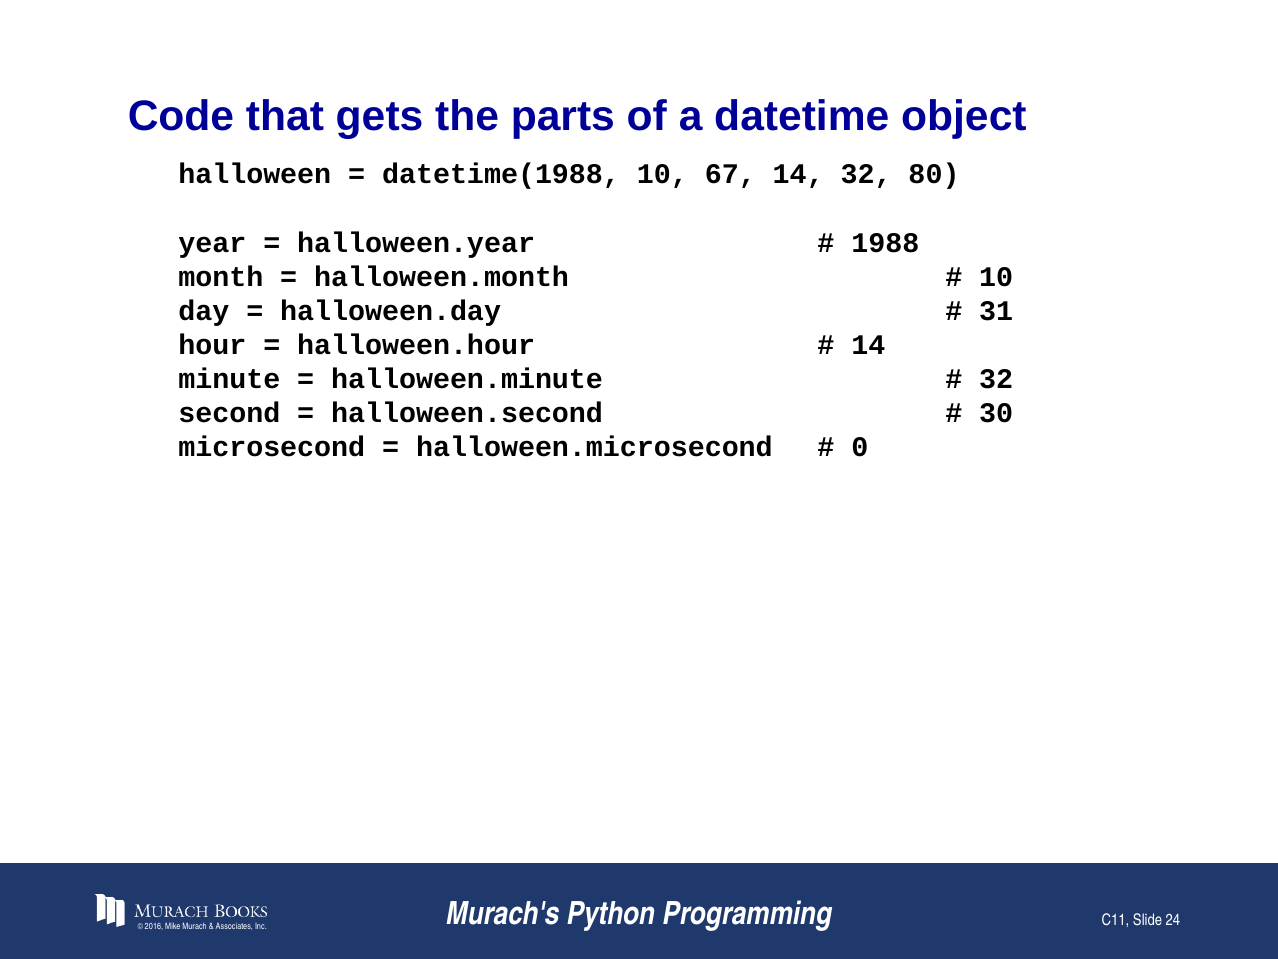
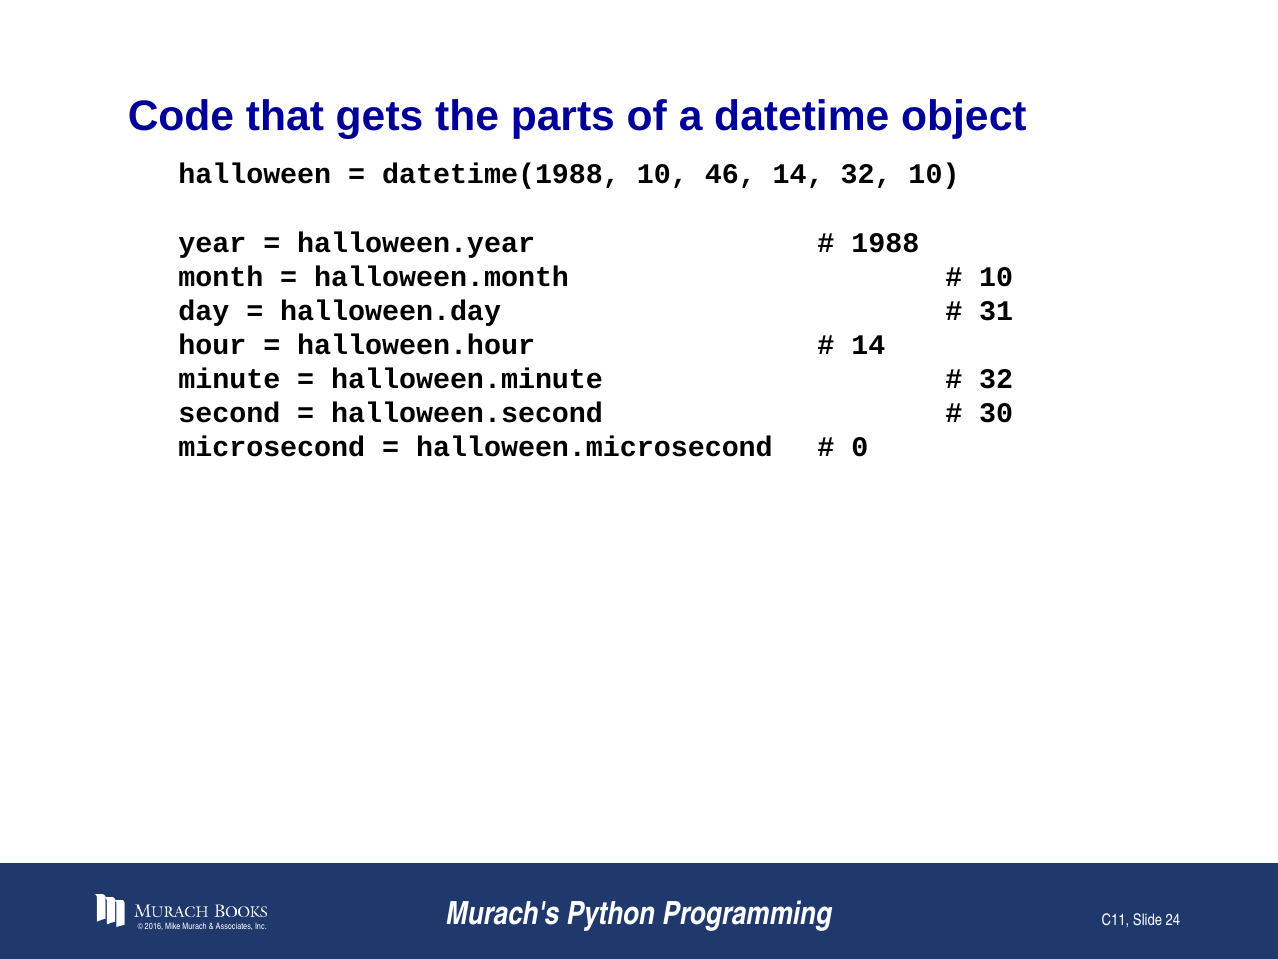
67: 67 -> 46 (730, 174)
32 80: 80 -> 10 (934, 174)
